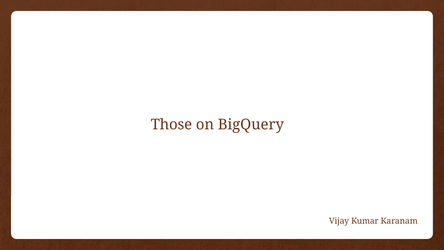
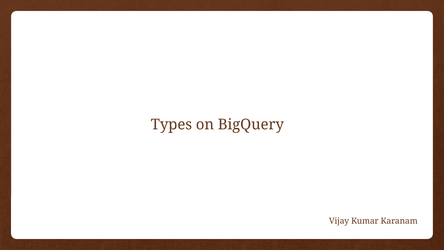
Those: Those -> Types (171, 125)
